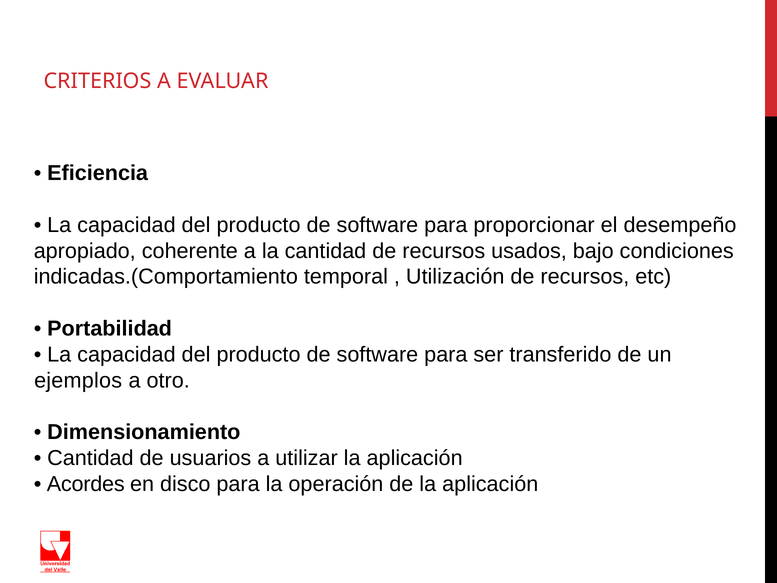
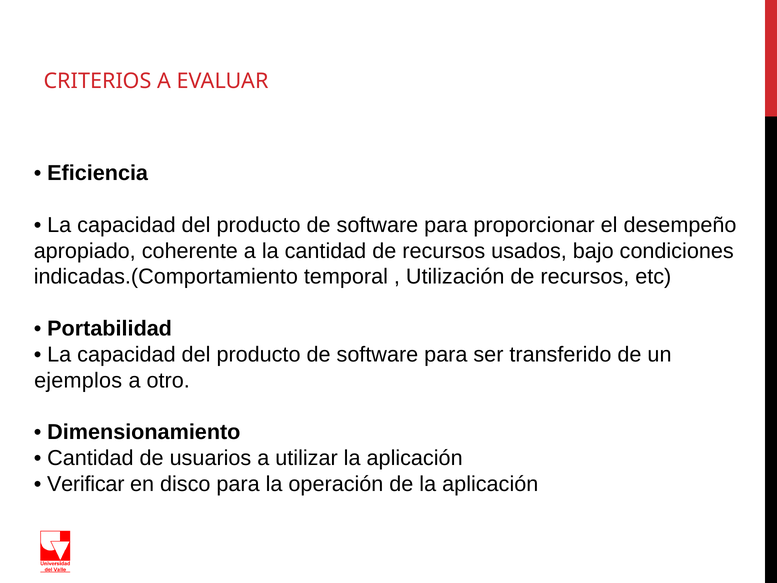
Acordes: Acordes -> Verificar (86, 484)
